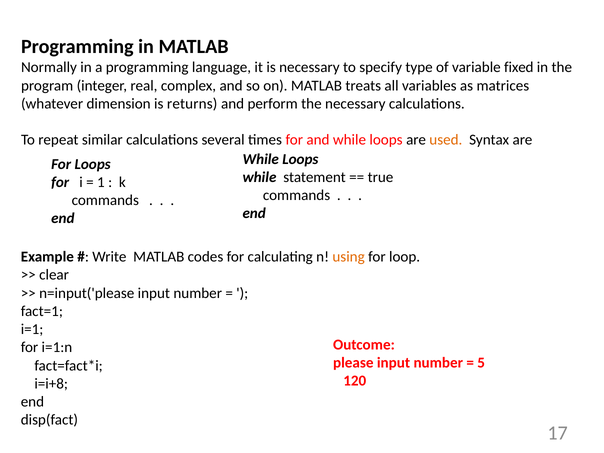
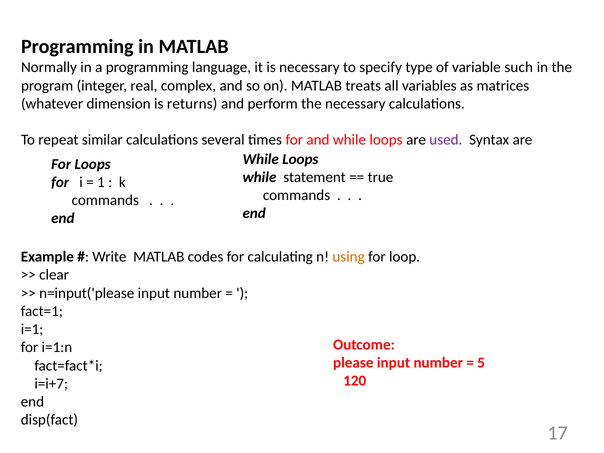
fixed: fixed -> such (519, 67)
used colour: orange -> purple (446, 140)
i=i+8: i=i+8 -> i=i+7 (51, 384)
